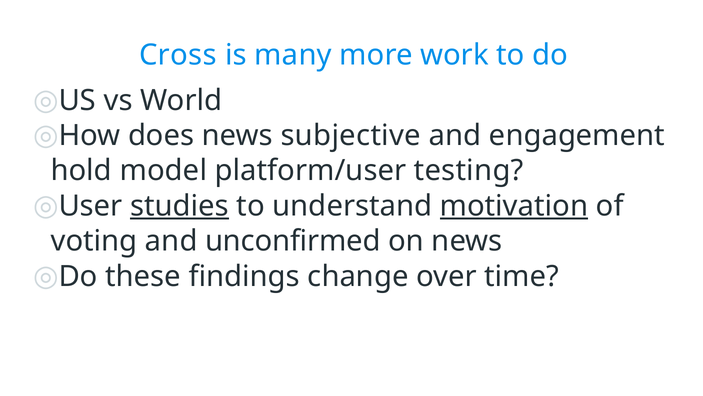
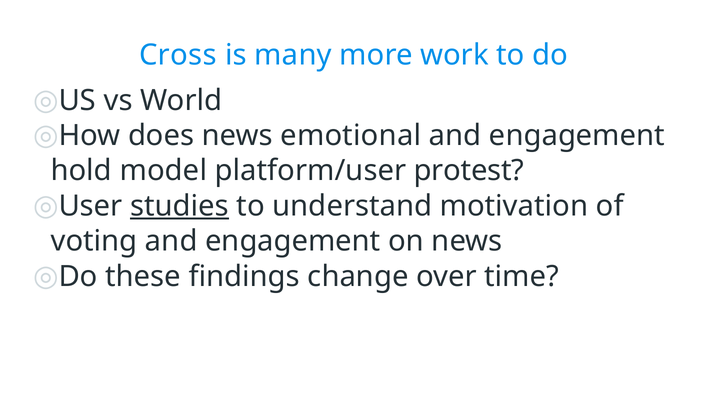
subjective: subjective -> emotional (351, 135)
testing: testing -> protest (469, 171)
motivation underline: present -> none (514, 206)
voting and unconfirmed: unconfirmed -> engagement (293, 241)
